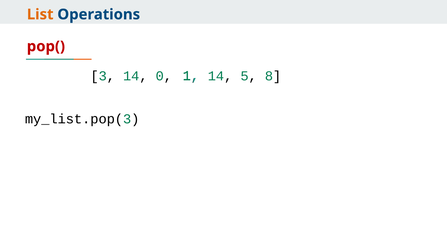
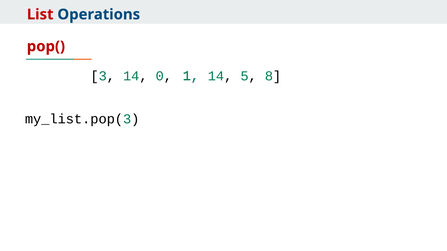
List colour: orange -> red (40, 14)
